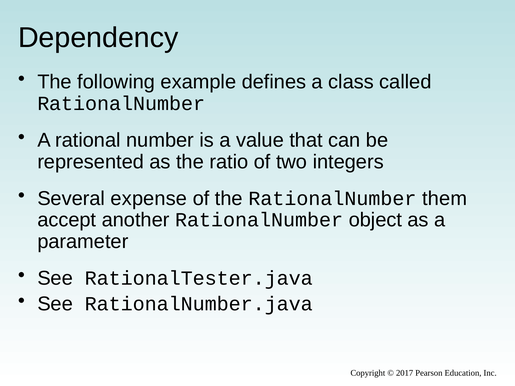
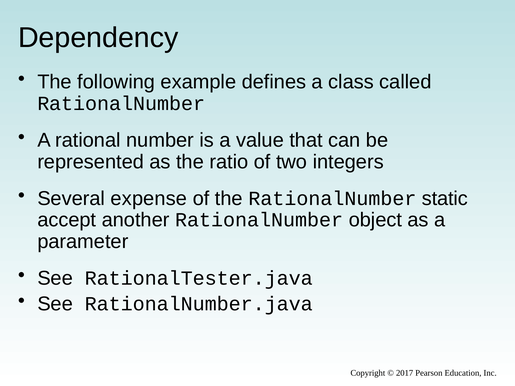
them: them -> static (445, 199)
